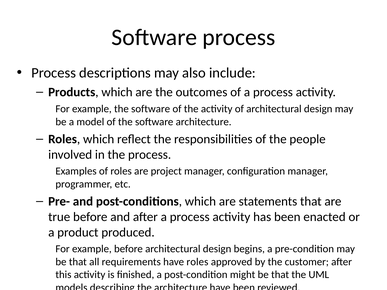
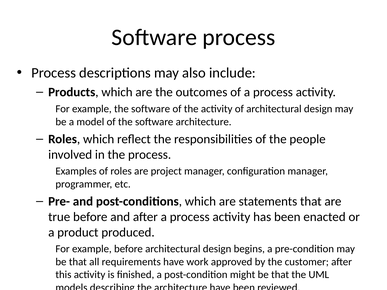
have roles: roles -> work (197, 262)
